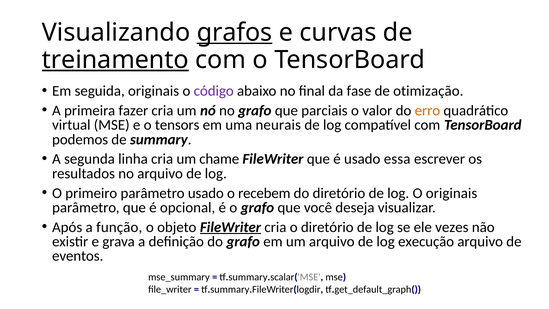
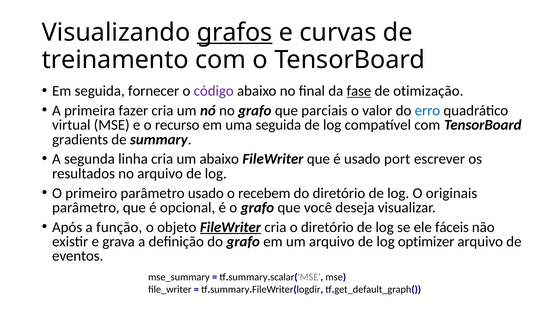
treinamento underline: present -> none (115, 60)
seguida originais: originais -> fornecer (154, 91)
fase underline: none -> present (359, 91)
erro colour: orange -> blue (427, 110)
tensors: tensors -> recurso (177, 125)
uma neurais: neurais -> seguida (278, 125)
podemos: podemos -> gradients (80, 139)
um chame: chame -> abaixo (219, 159)
essa: essa -> port (397, 159)
vezes: vezes -> fáceis (452, 227)
execução: execução -> optimizer (426, 241)
